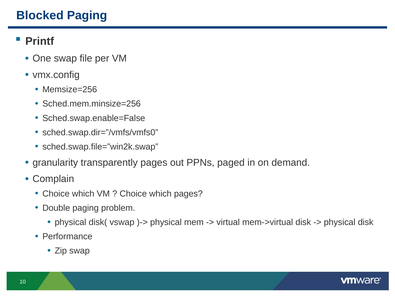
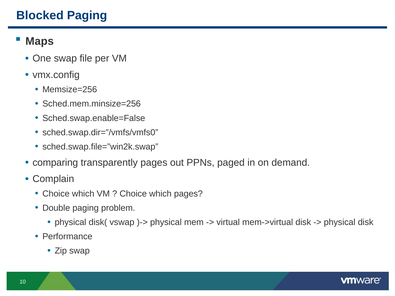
Printf: Printf -> Maps (40, 41)
granularity: granularity -> comparing (55, 163)
